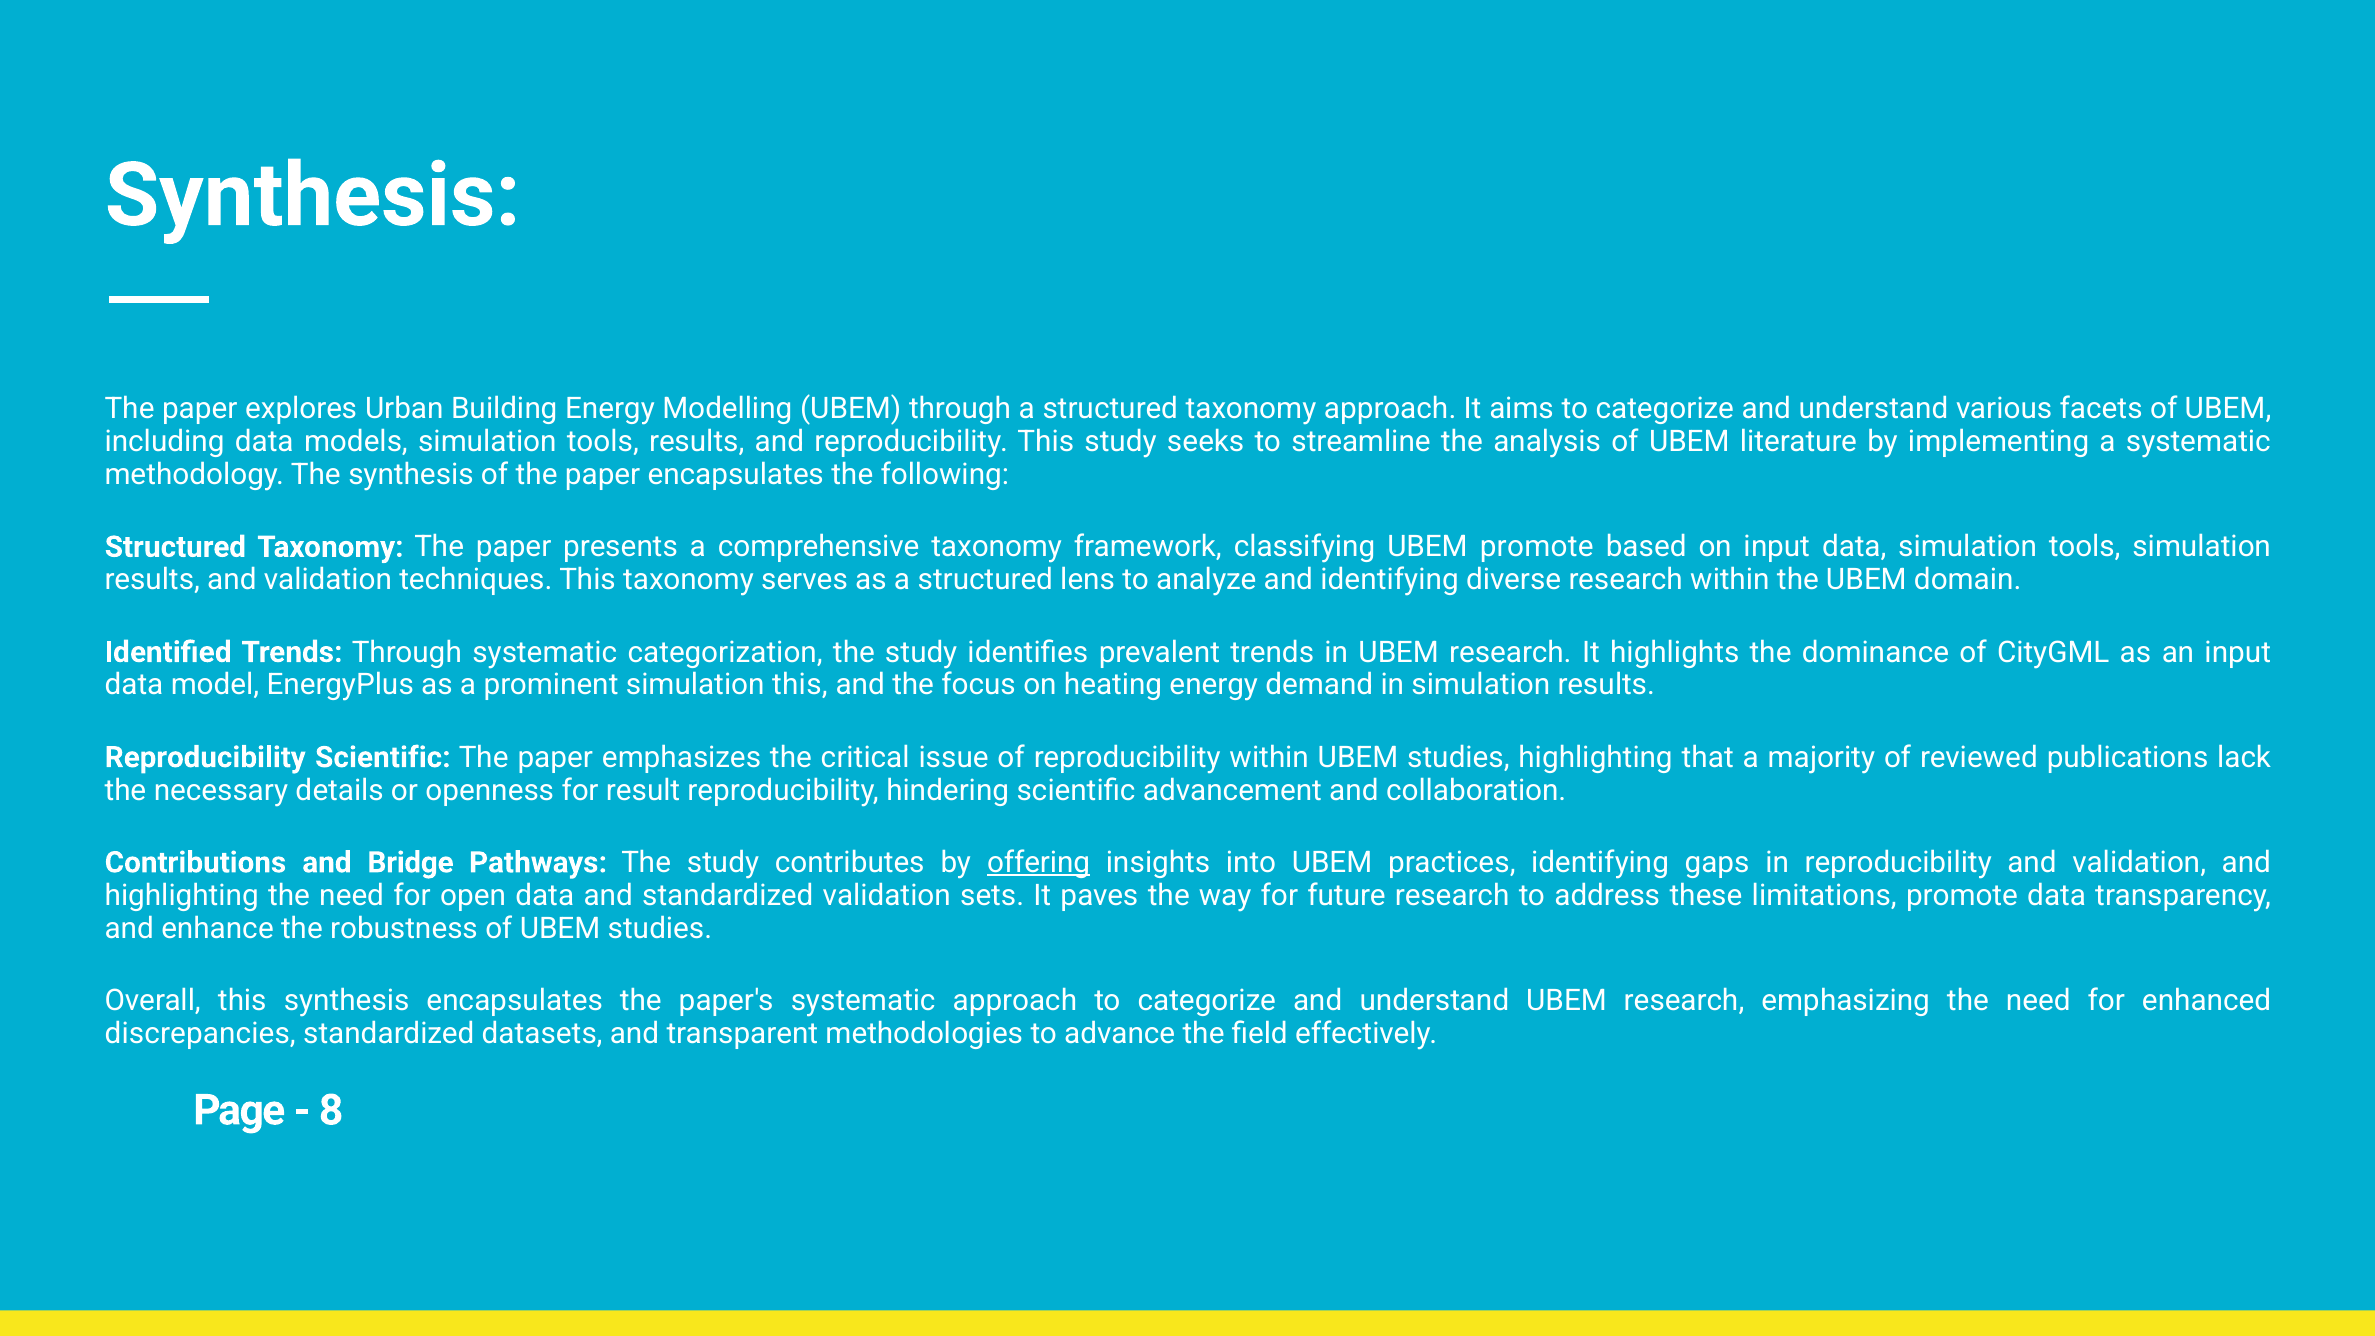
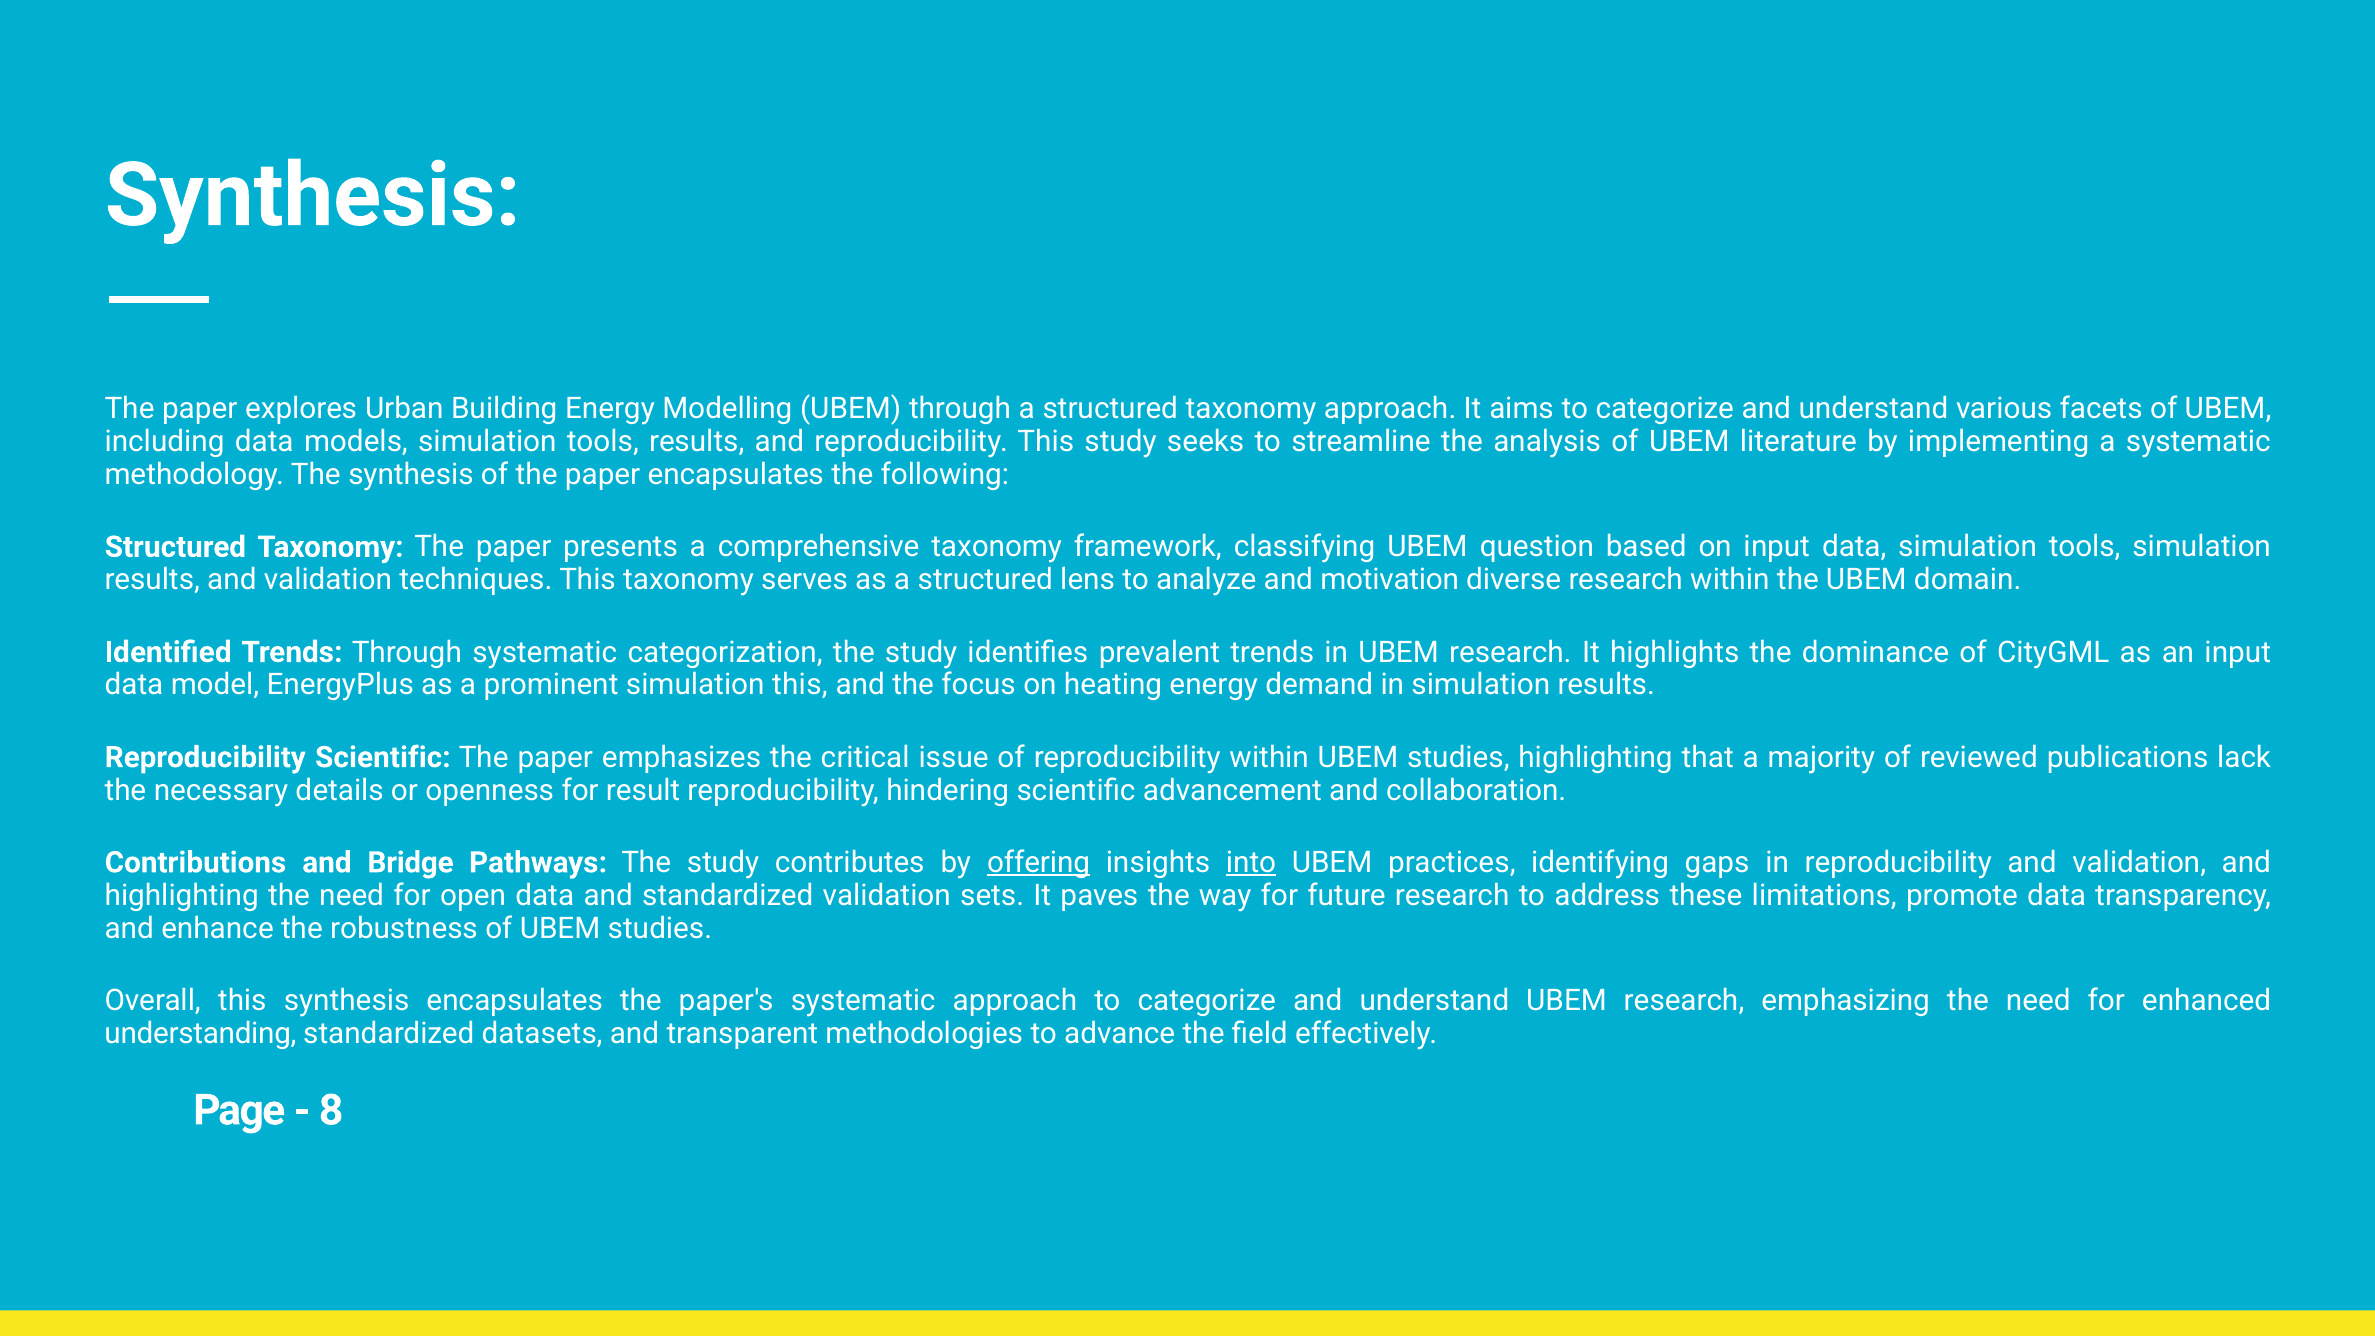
UBEM promote: promote -> question (1537, 547)
and identifying: identifying -> motivation (1390, 580)
into underline: none -> present (1251, 863)
discrepancies: discrepancies -> understanding (200, 1033)
